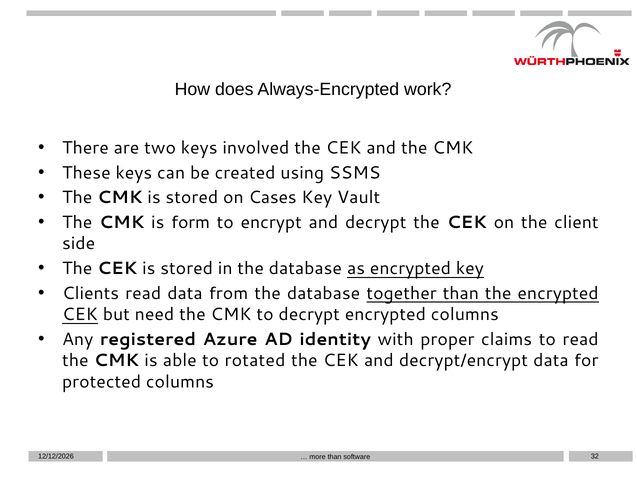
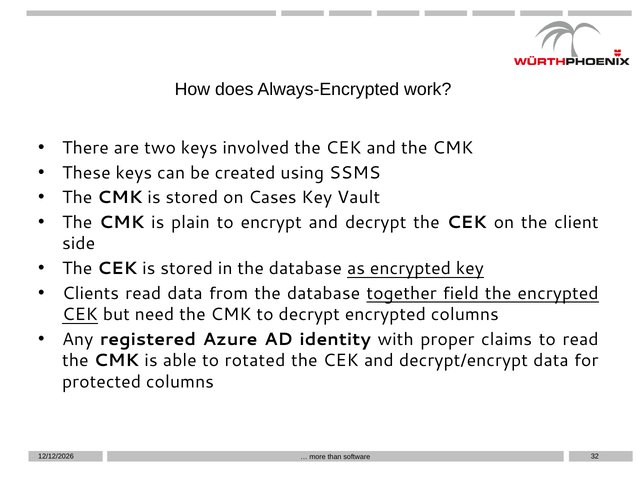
form: form -> plain (190, 222)
together than: than -> field (461, 293)
